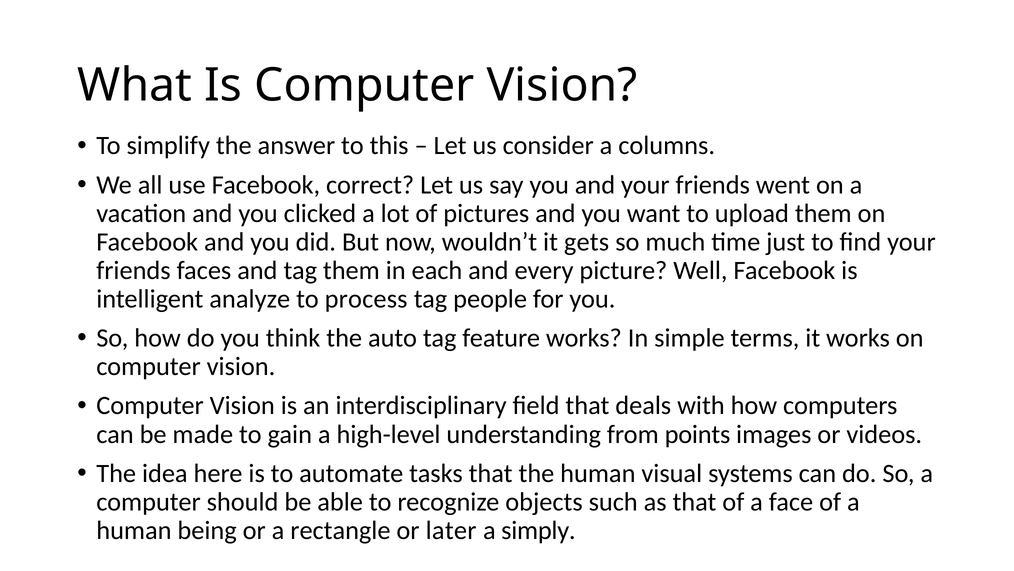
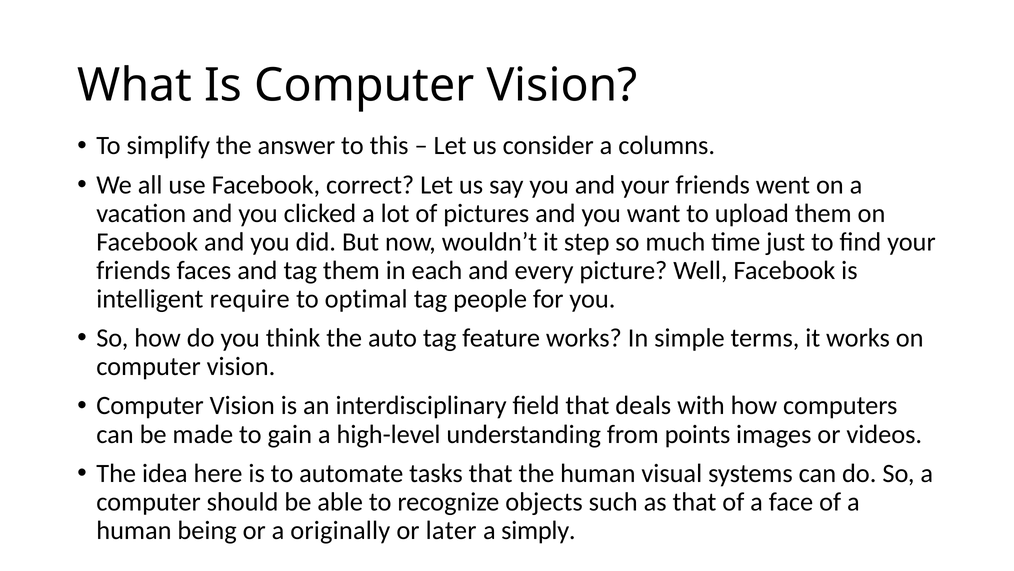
gets: gets -> step (587, 242)
analyze: analyze -> require (250, 299)
process: process -> optimal (366, 299)
rectangle: rectangle -> originally (340, 530)
